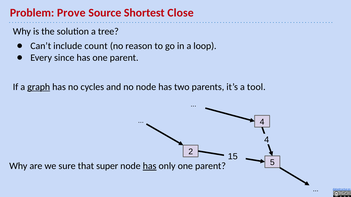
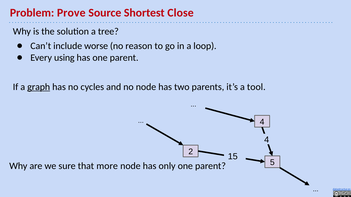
count: count -> worse (96, 46)
since: since -> using (64, 58)
super: super -> more (107, 166)
has underline: present -> none (150, 166)
